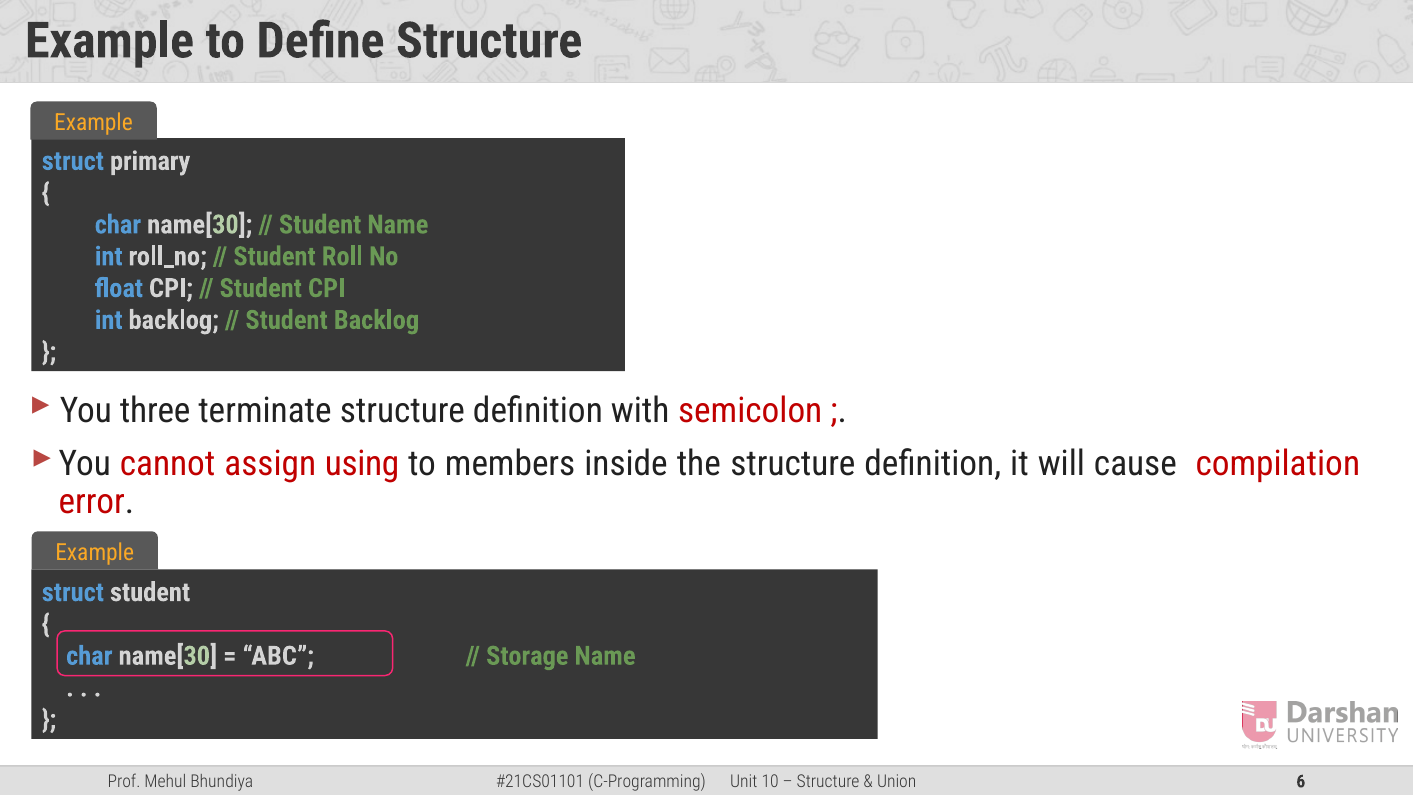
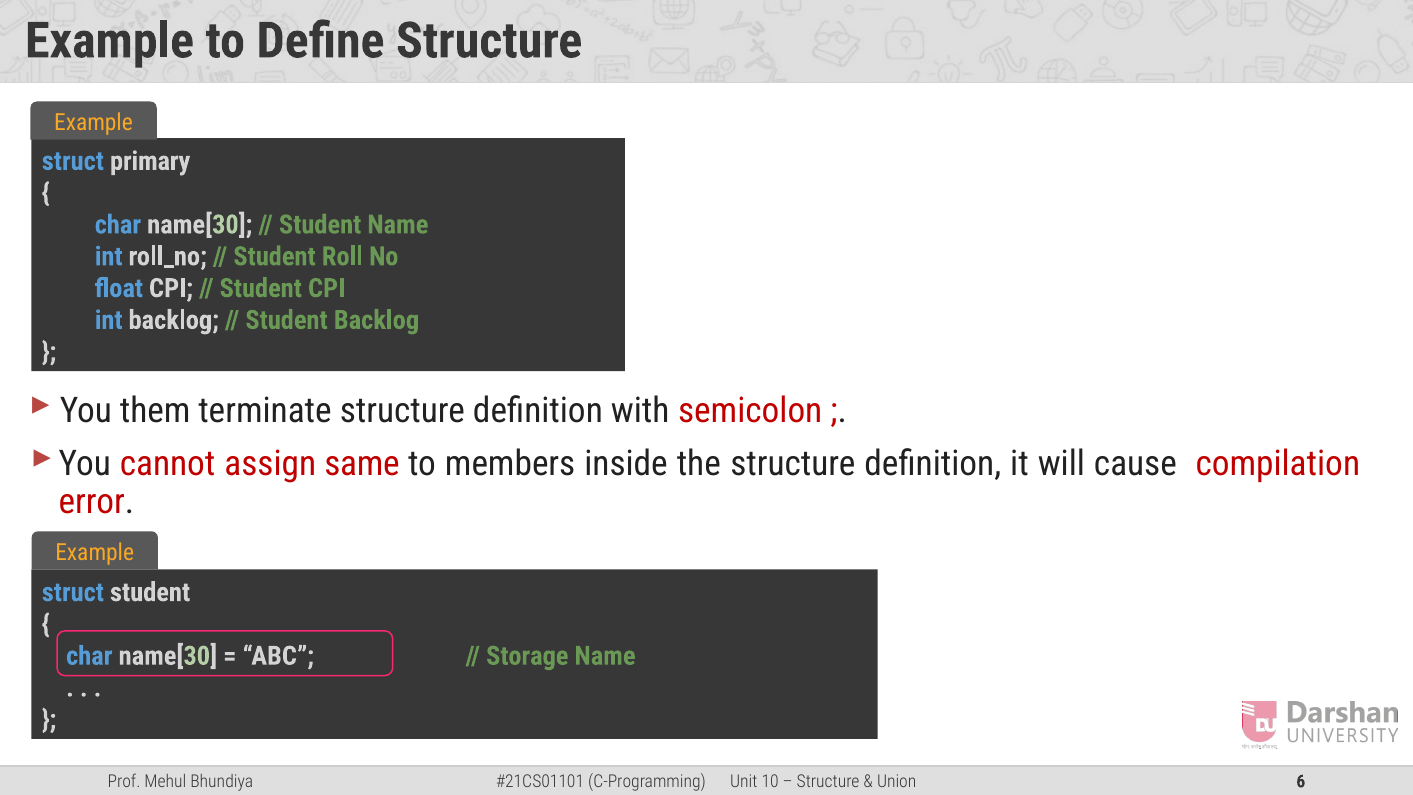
three: three -> them (155, 411)
using: using -> same (362, 464)
